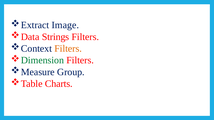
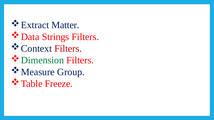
Image: Image -> Matter (65, 25)
Filters colour: orange -> red (68, 49)
Charts: Charts -> Freeze (59, 84)
